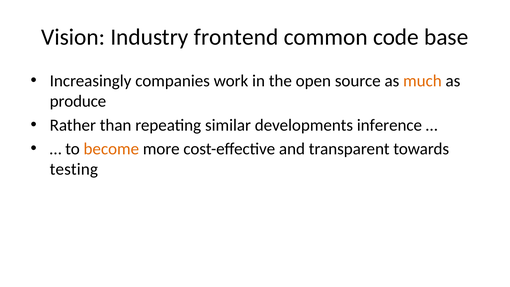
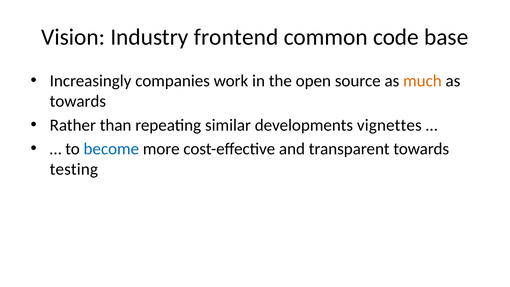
produce: produce -> towards (78, 101)
inference: inference -> vignettes (389, 125)
become colour: orange -> blue (111, 149)
